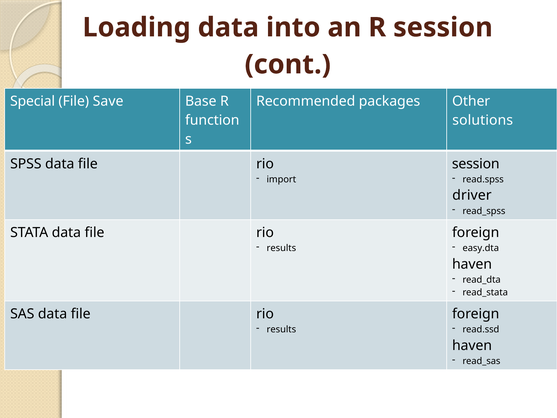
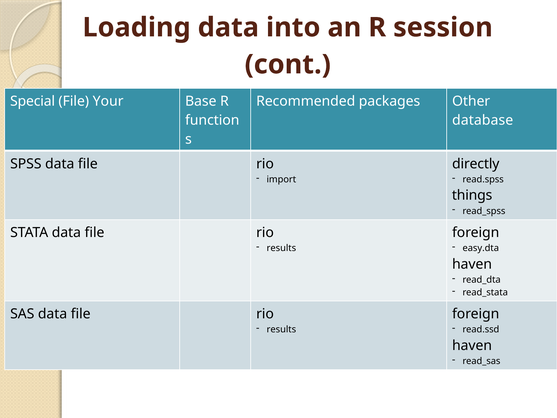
Save: Save -> Your (108, 101)
solutions: solutions -> database (483, 120)
session: session -> directly (476, 164)
driver: driver -> things (472, 195)
